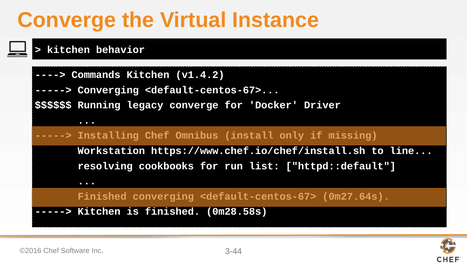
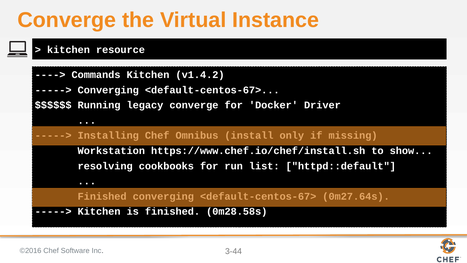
behavior: behavior -> resource (120, 50)
line: line -> show (411, 151)
